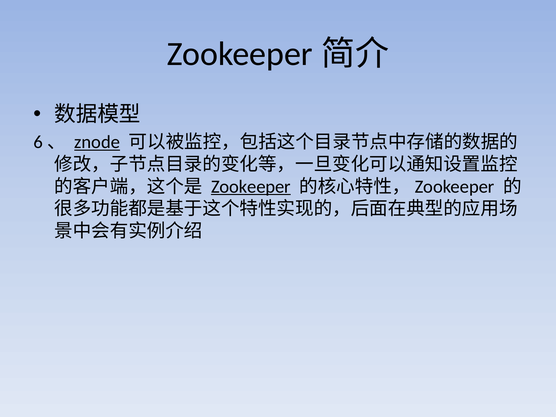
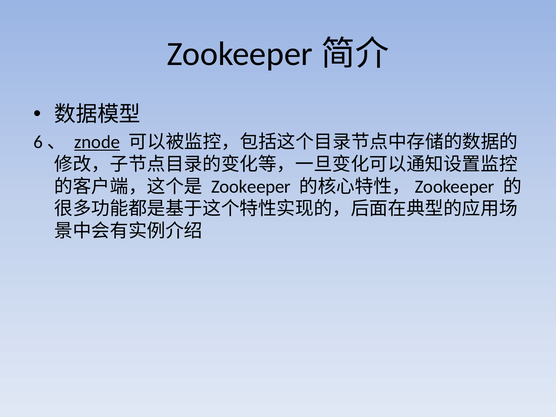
Zookeeper underline: present -> none (251, 187)
